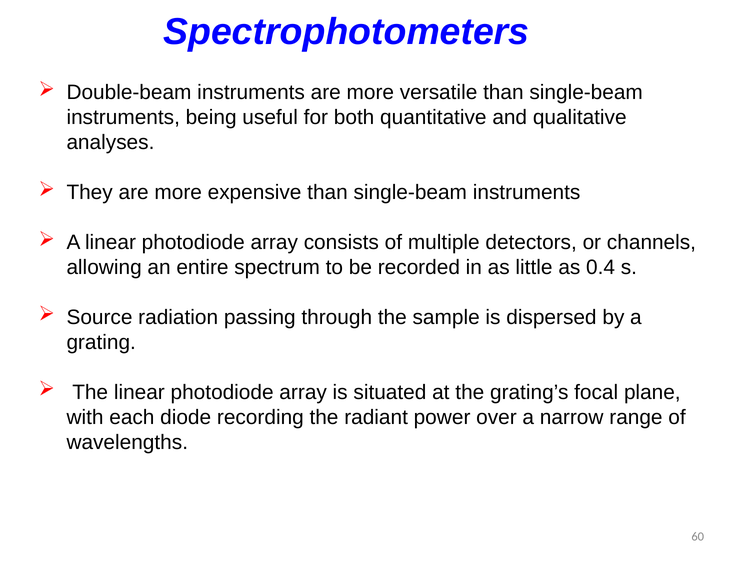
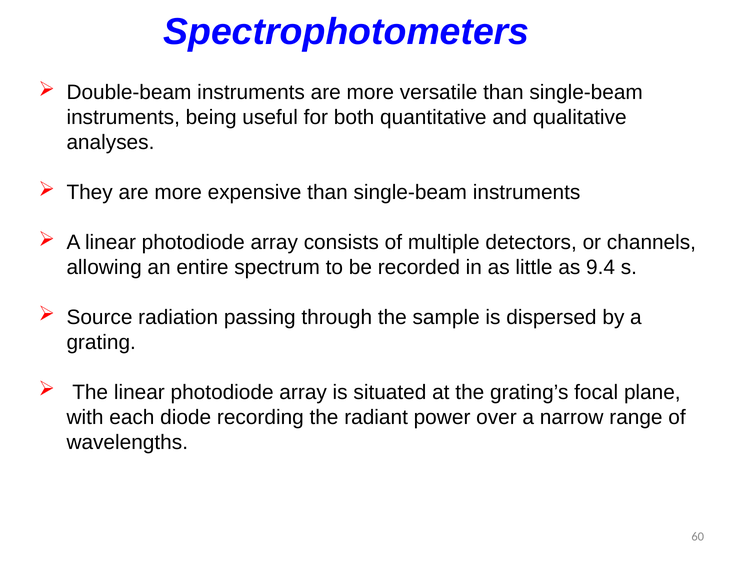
0.4: 0.4 -> 9.4 (601, 267)
